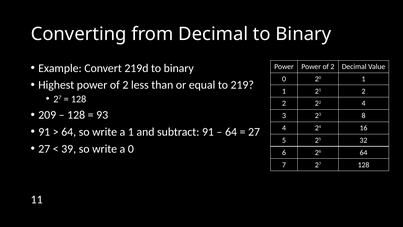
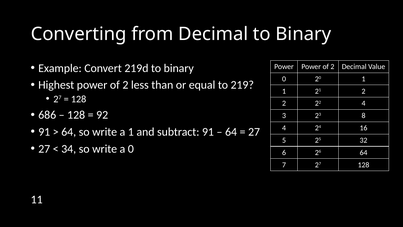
209: 209 -> 686 (47, 115)
93: 93 -> 92 (102, 115)
39: 39 -> 34 (69, 149)
